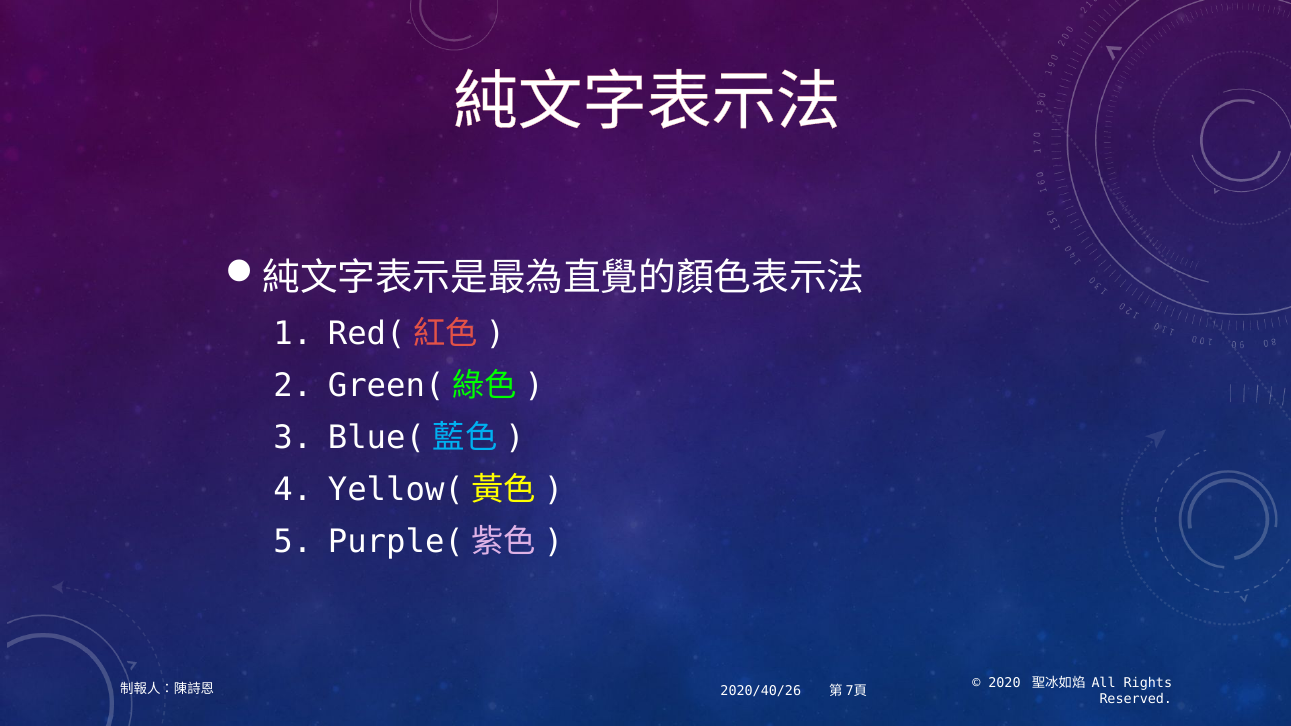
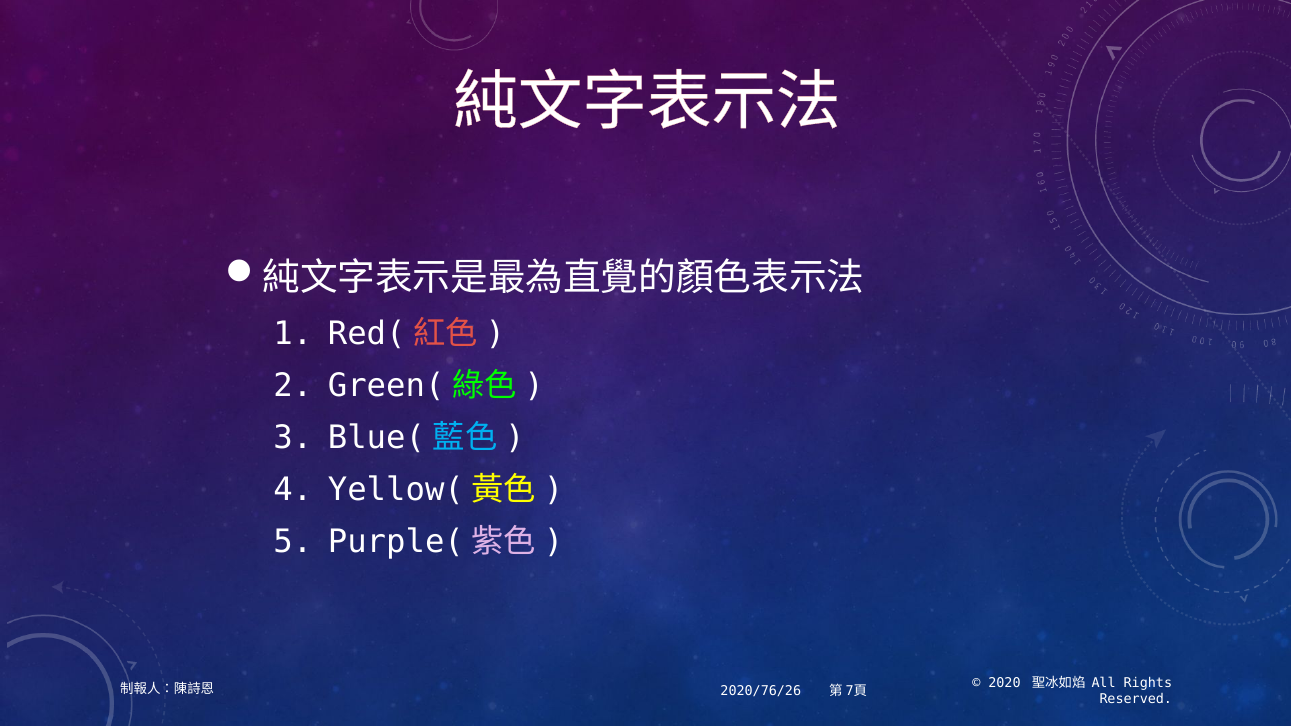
2020/40/26: 2020/40/26 -> 2020/76/26 (761, 691)
